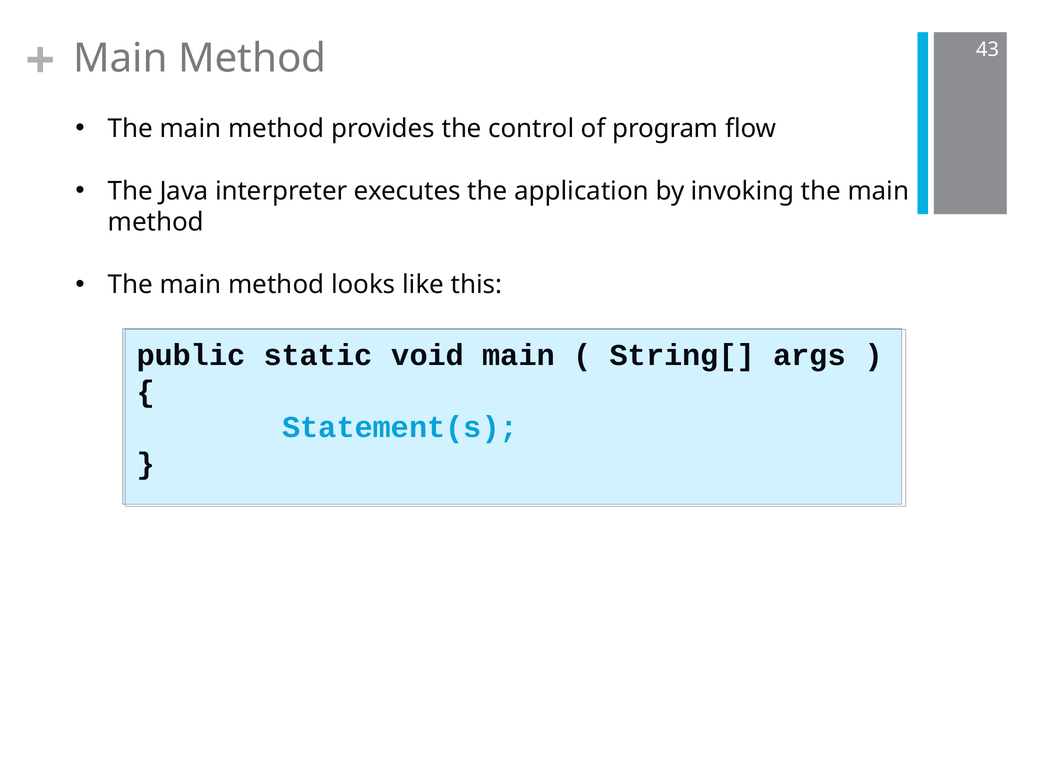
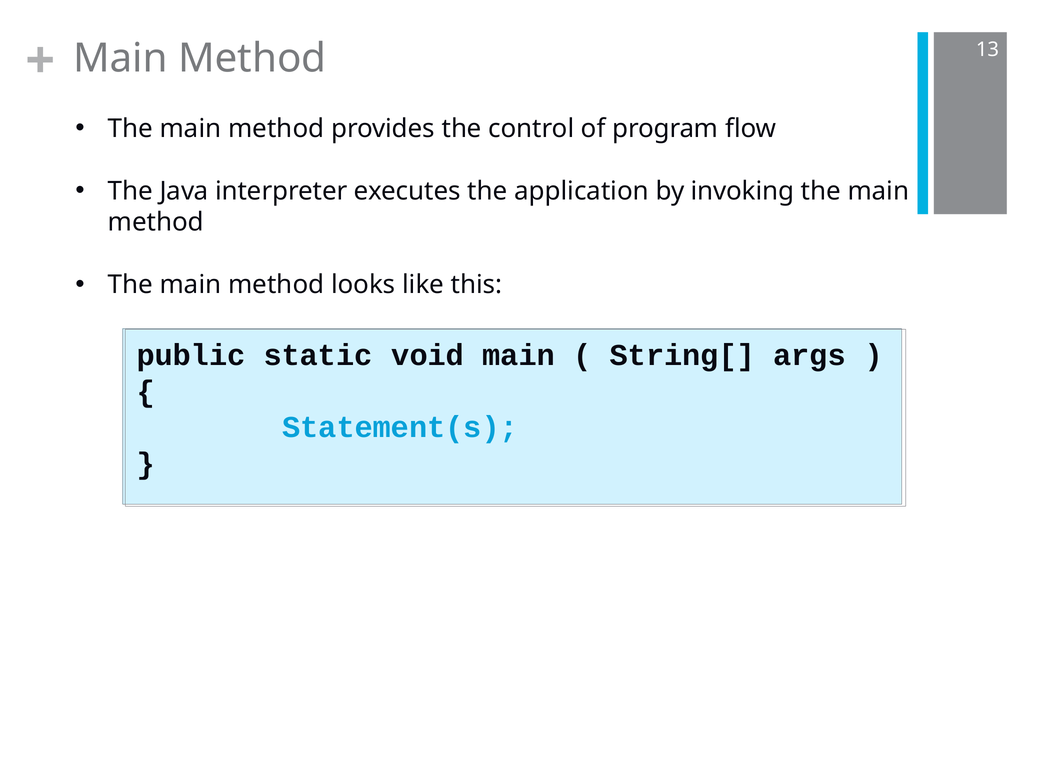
43: 43 -> 13 (987, 50)
